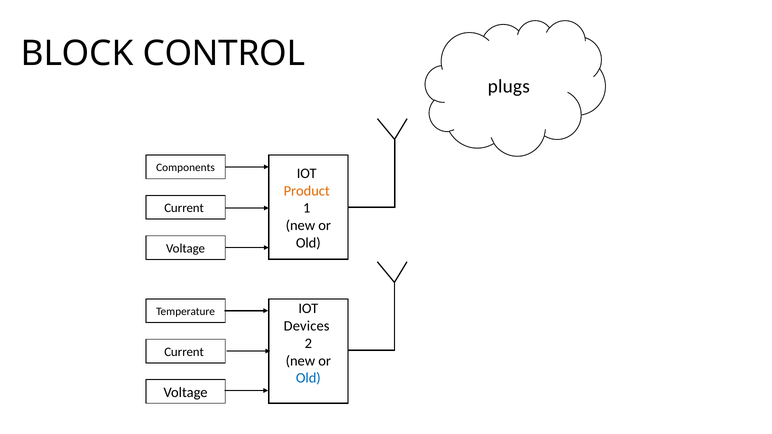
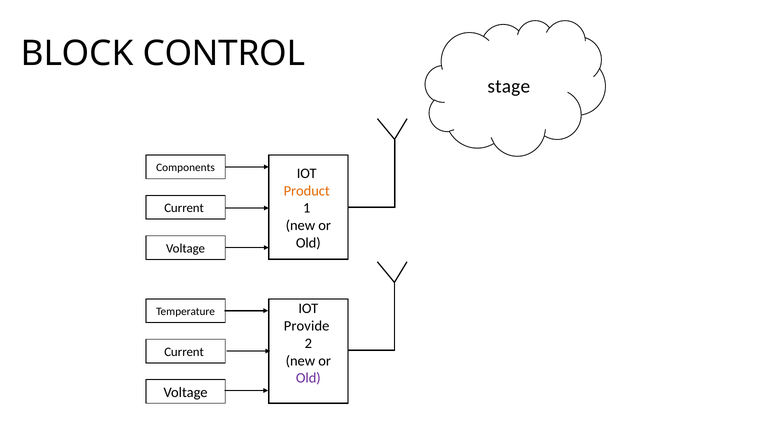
plugs: plugs -> stage (509, 86)
Devices: Devices -> Provide (307, 326)
Old colour: blue -> purple (308, 378)
